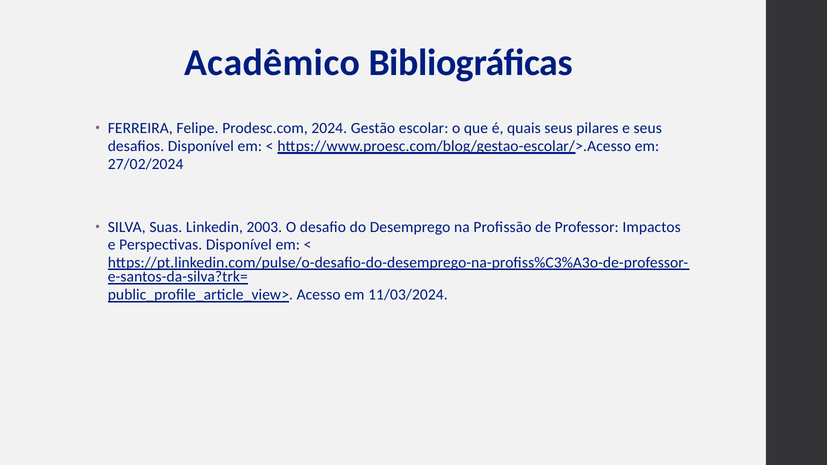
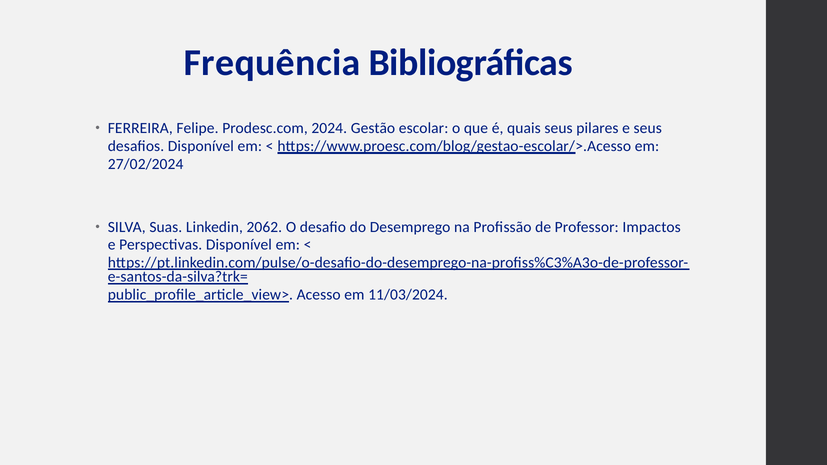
Acadêmico: Acadêmico -> Frequência (272, 63)
2003: 2003 -> 2062 (264, 227)
